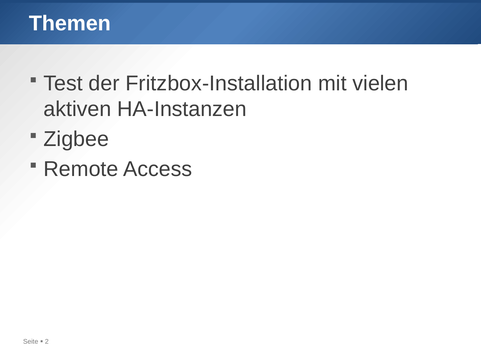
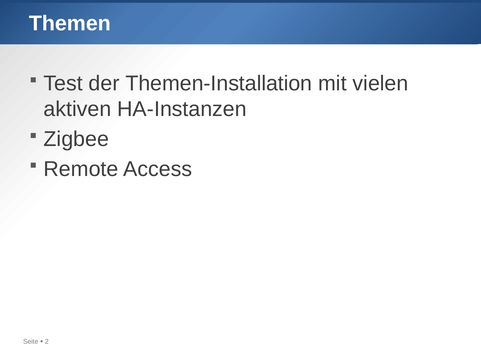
Fritzbox-Installation: Fritzbox-Installation -> Themen-Installation (219, 83)
